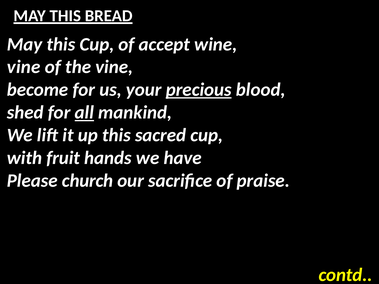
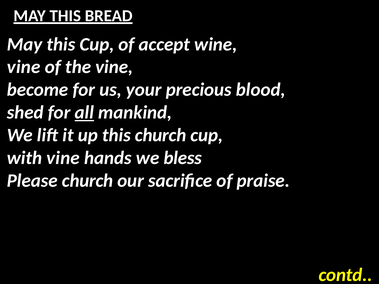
precious underline: present -> none (199, 90)
this sacred: sacred -> church (161, 135)
with fruit: fruit -> vine (63, 158)
have: have -> bless (183, 158)
